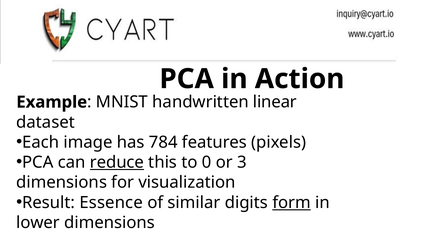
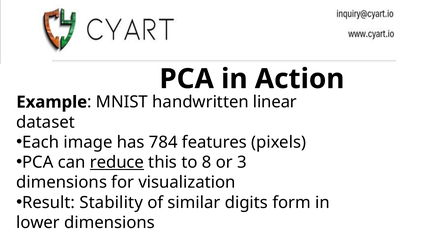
0: 0 -> 8 (207, 162)
Essence: Essence -> Stability (111, 202)
form underline: present -> none (292, 202)
